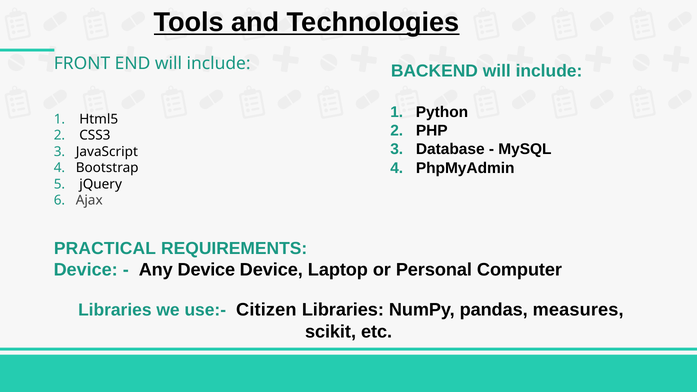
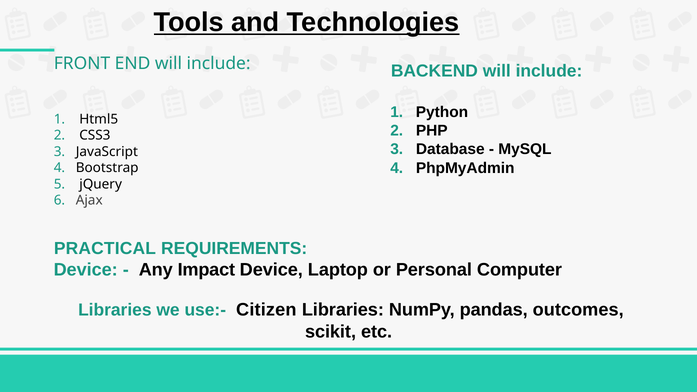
Any Device: Device -> Impact (206, 270)
measures: measures -> outcomes (578, 310)
